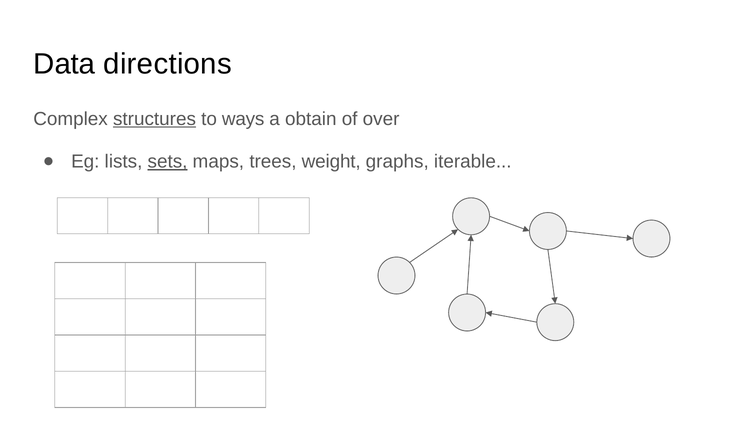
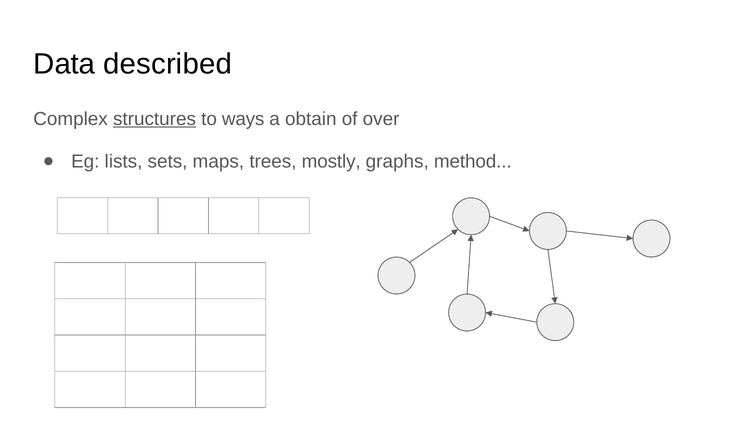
directions: directions -> described (168, 64)
sets underline: present -> none (168, 162)
weight: weight -> mostly (331, 162)
iterable: iterable -> method (473, 162)
